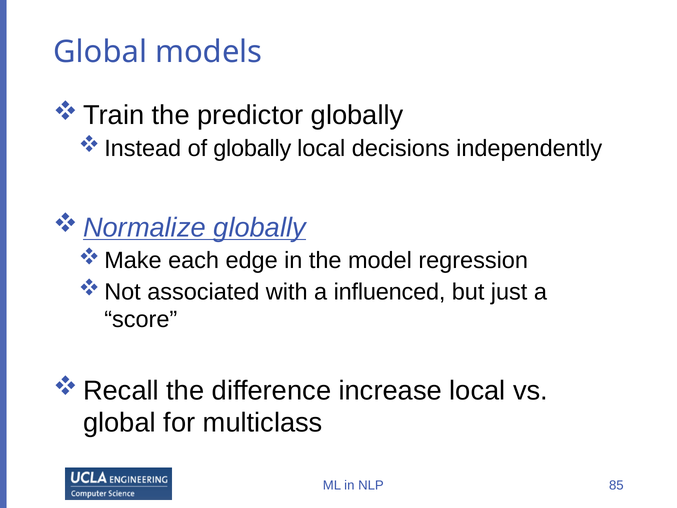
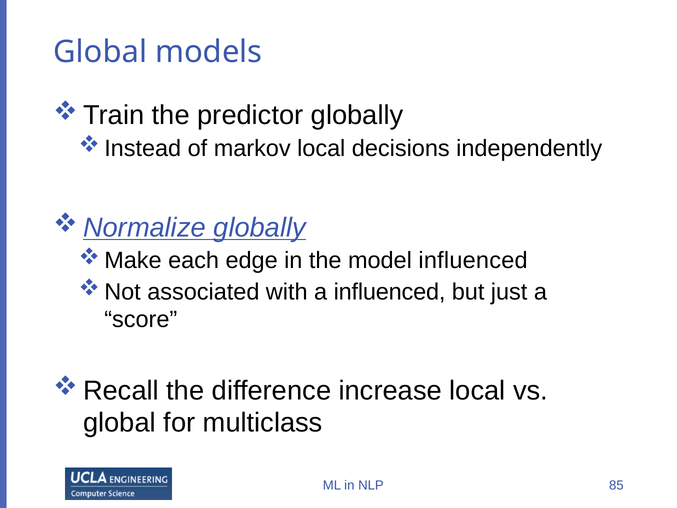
of globally: globally -> markov (252, 148)
model regression: regression -> influenced (473, 261)
